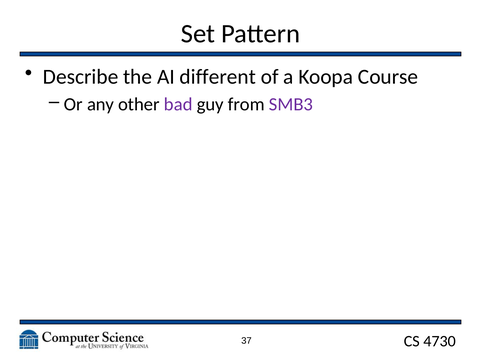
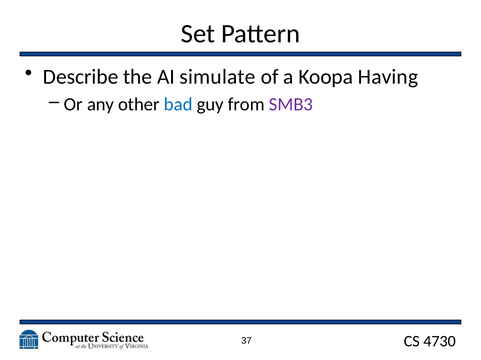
different: different -> simulate (218, 77)
Course: Course -> Having (388, 77)
bad colour: purple -> blue (178, 104)
